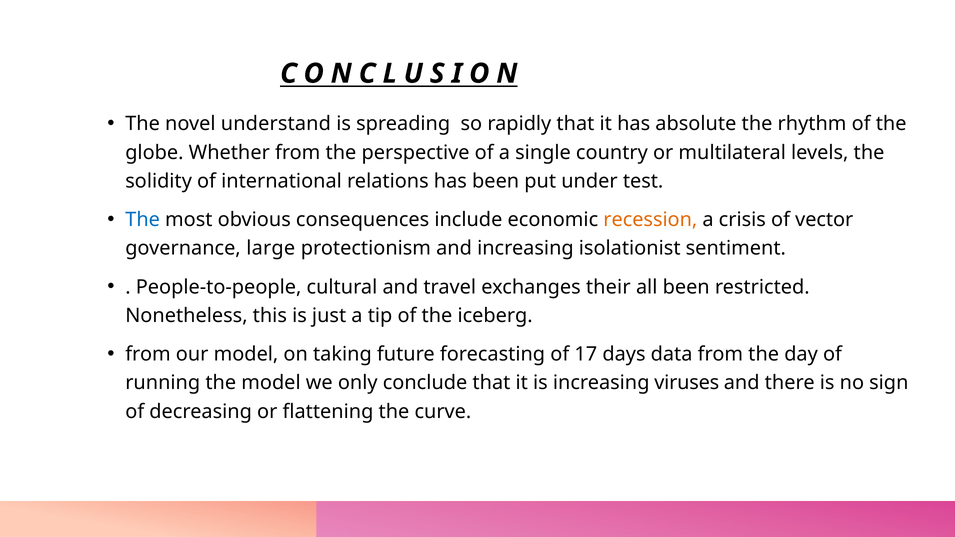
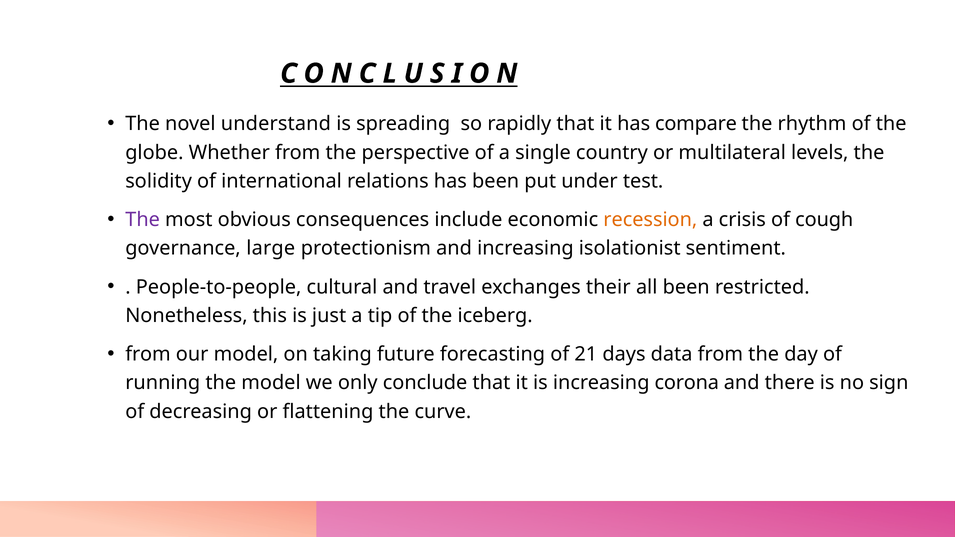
absolute: absolute -> compare (696, 124)
The colour: blue -> purple (143, 220)
vector: vector -> cough (824, 220)
17: 17 -> 21 (586, 354)
viruses: viruses -> corona (687, 383)
